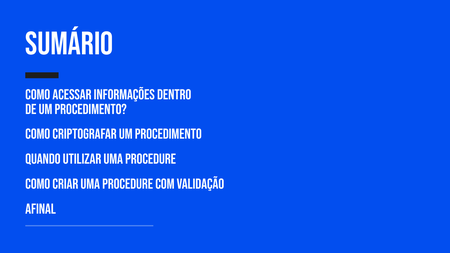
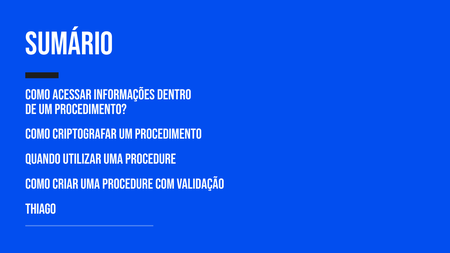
Afinal: Afinal -> Thiago (41, 209)
